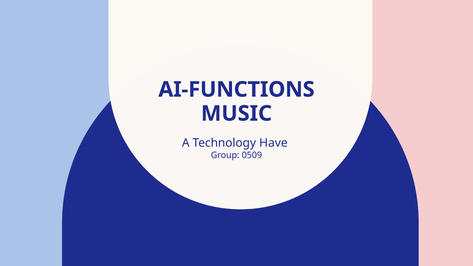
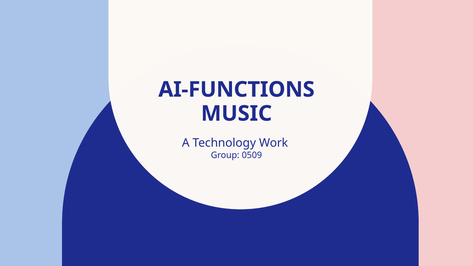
Have: Have -> Work (274, 143)
